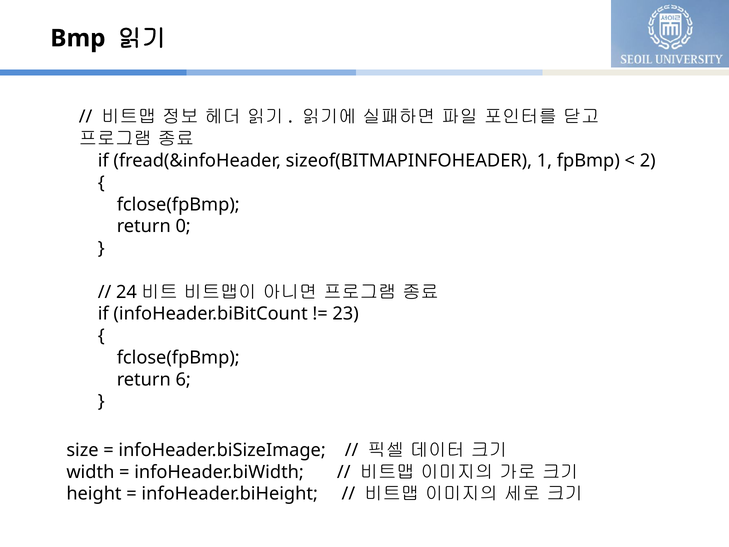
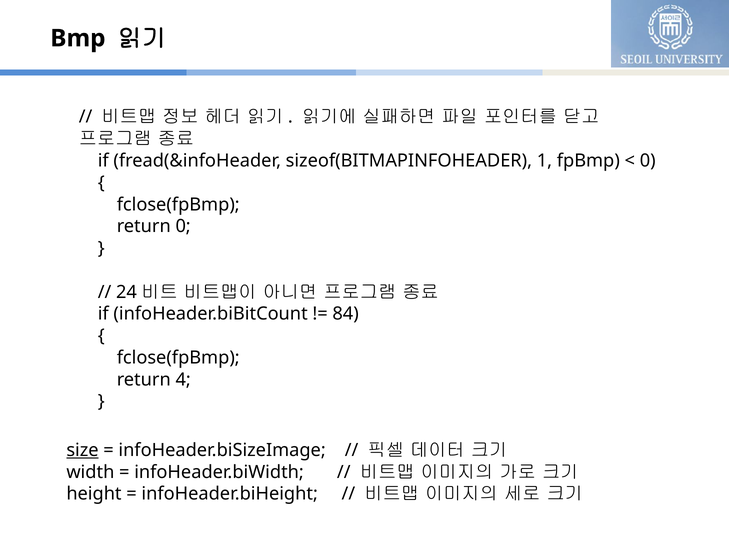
2: 2 -> 0 (648, 161)
23: 23 -> 84 (346, 314)
6: 6 -> 4 (183, 379)
size underline: none -> present (83, 450)
